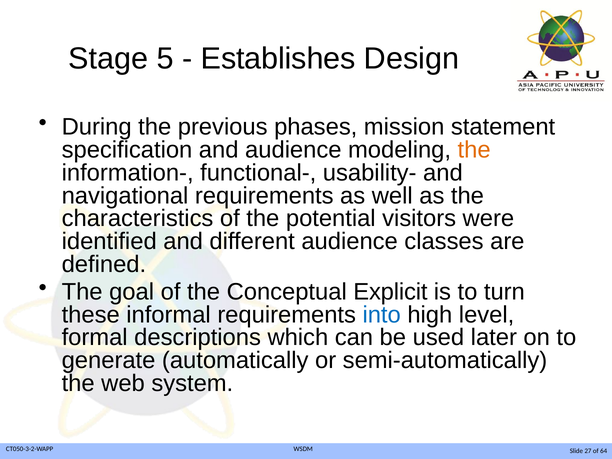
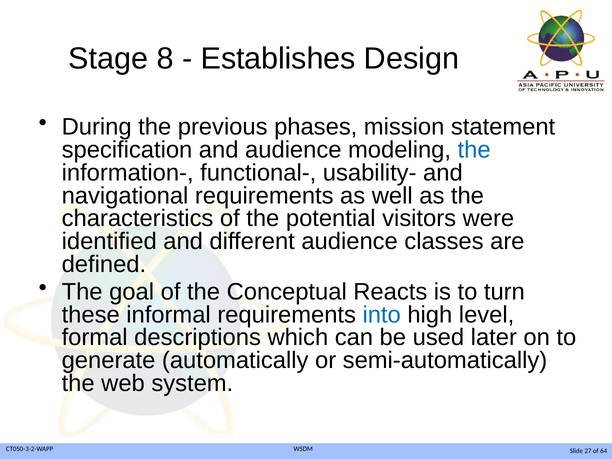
5: 5 -> 8 (165, 59)
the colour: orange -> blue (474, 150)
Explicit: Explicit -> Reacts (390, 292)
